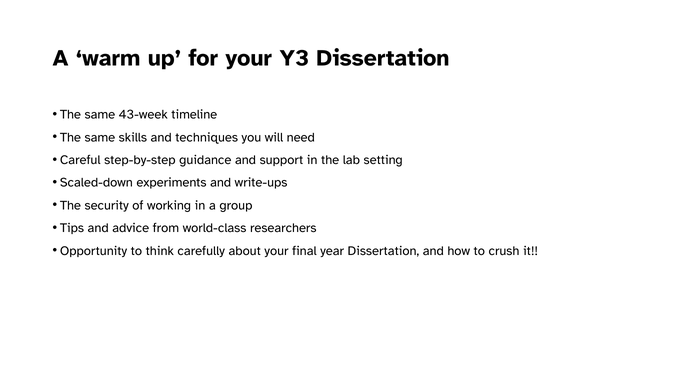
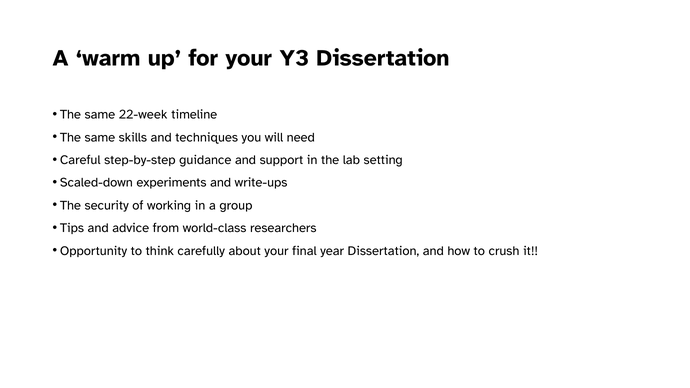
43-week: 43-week -> 22-week (143, 115)
